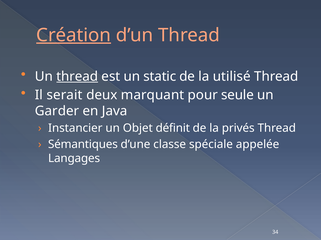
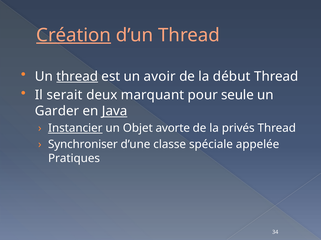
static: static -> avoir (160, 77)
utilisé: utilisé -> début (232, 77)
Java underline: none -> present (115, 111)
Instancier underline: none -> present (75, 129)
définit: définit -> avorte (173, 129)
Sémantiques: Sémantiques -> Synchroniser (83, 145)
Langages: Langages -> Pratiques (74, 159)
